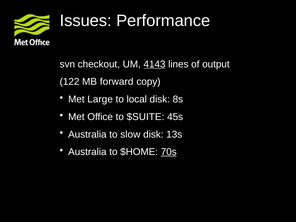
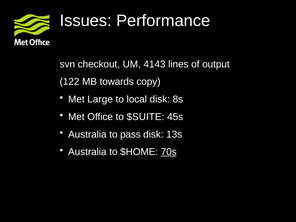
4143 underline: present -> none (155, 64)
forward: forward -> towards (117, 82)
slow: slow -> pass (130, 134)
